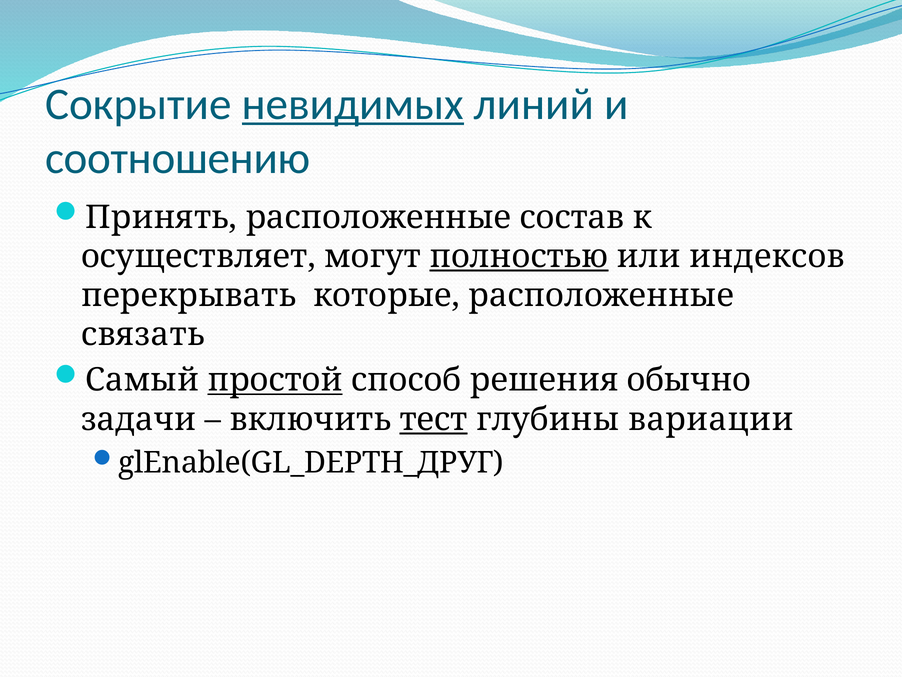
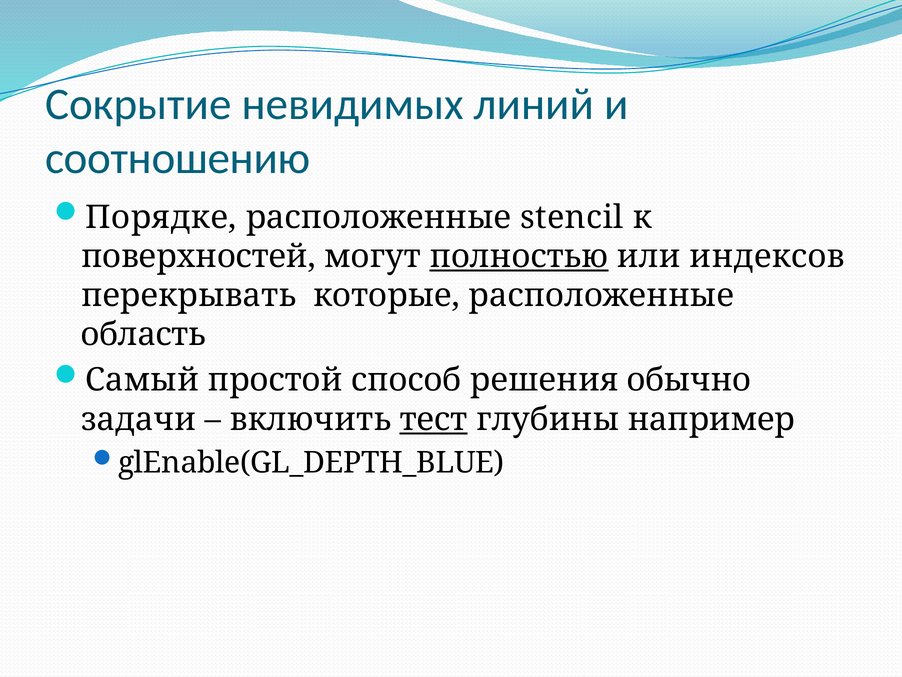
невидимых underline: present -> none (353, 104)
Принять: Принять -> Порядке (161, 217)
состав: состав -> stencil (572, 217)
осуществляет: осуществляет -> поверхностей (198, 256)
связать: связать -> область (143, 334)
простой underline: present -> none (275, 380)
вариации: вариации -> например (711, 419)
glEnable(GL_DEPTH_ДРУГ: glEnable(GL_DEPTH_ДРУГ -> glEnable(GL_DEPTH_BLUE (311, 462)
